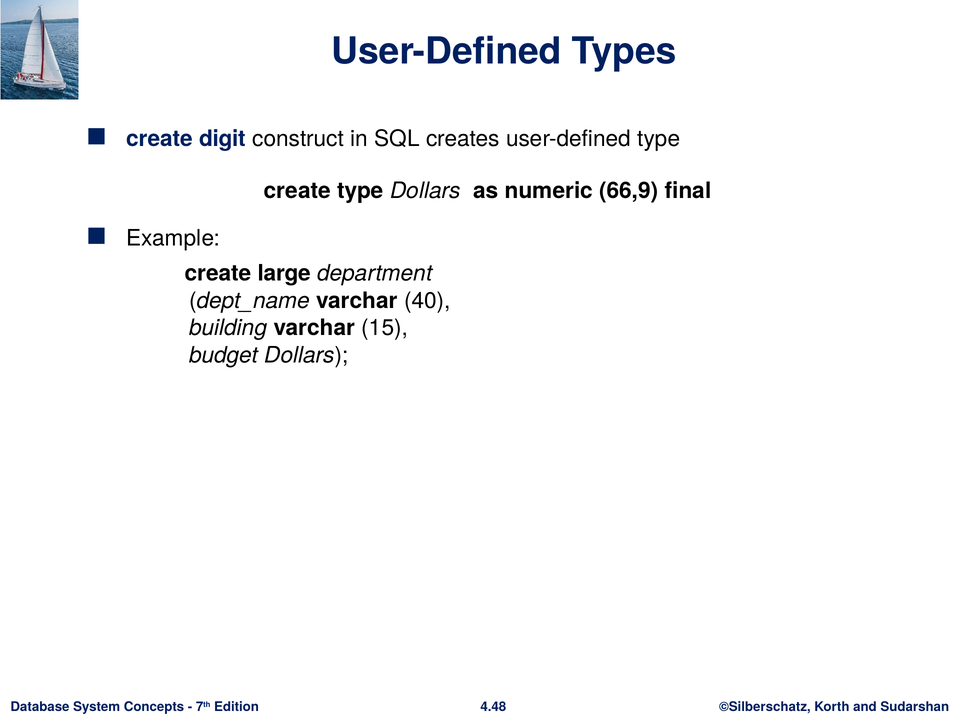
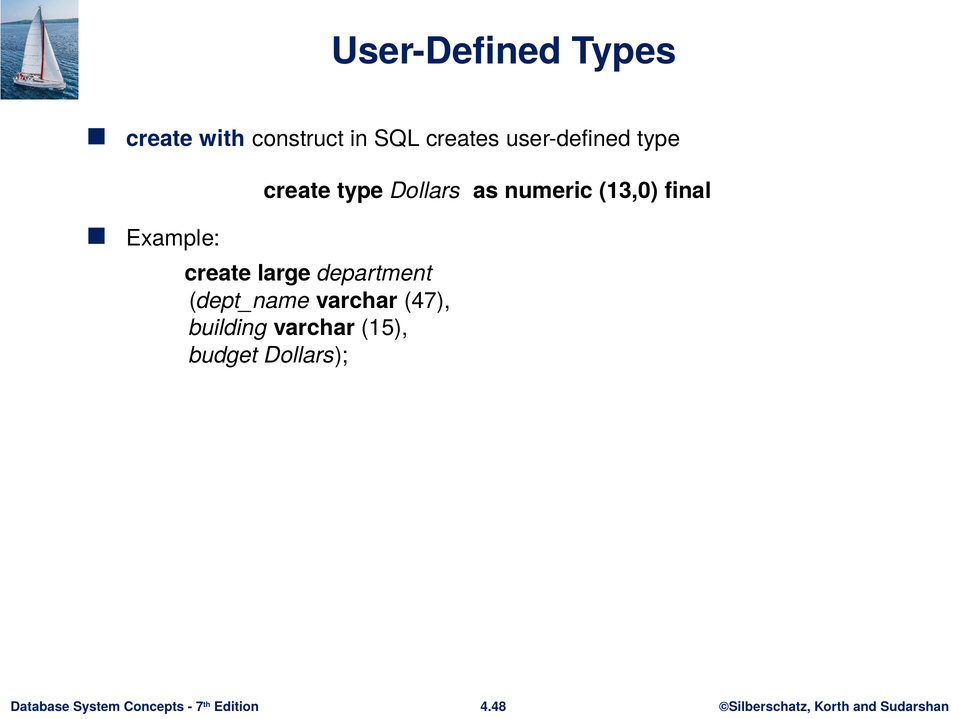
digit: digit -> with (222, 139)
66,9: 66,9 -> 13,0 (629, 191)
40: 40 -> 47 (427, 301)
